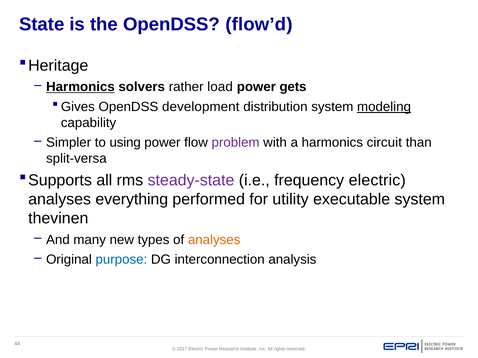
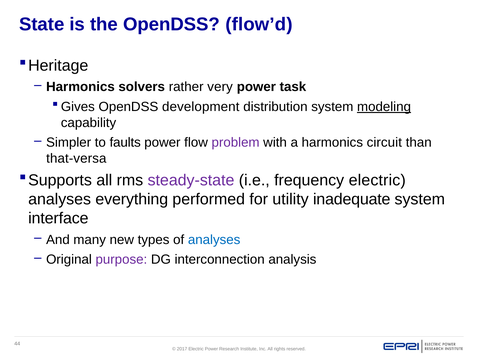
Harmonics underline: present -> none (80, 87)
load: load -> very (220, 87)
gets: gets -> task (293, 87)
using: using -> faults (125, 143)
split-versa: split-versa -> that-versa (76, 159)
executable: executable -> inadequate (352, 200)
thevinen: thevinen -> interface (58, 219)
analyses colour: orange -> blue (214, 240)
purpose colour: blue -> purple (121, 260)
